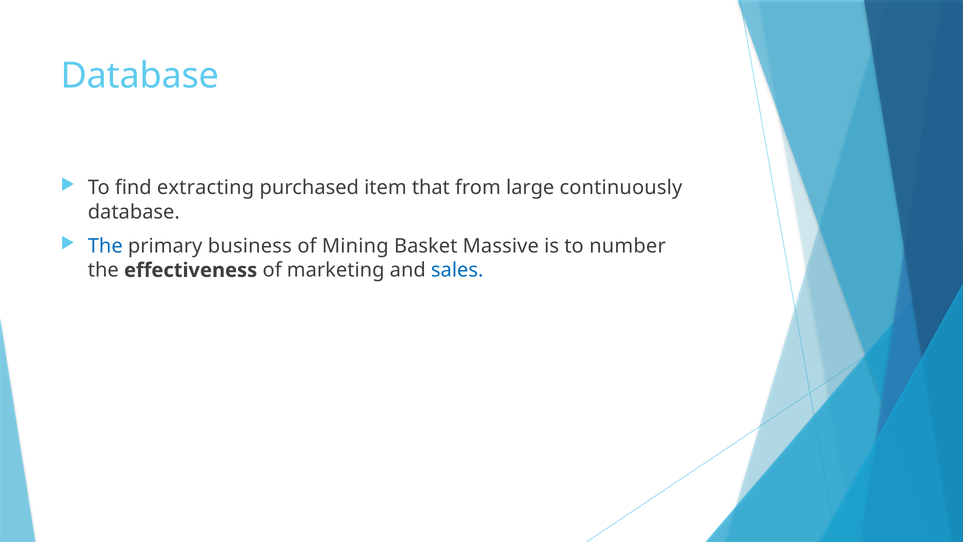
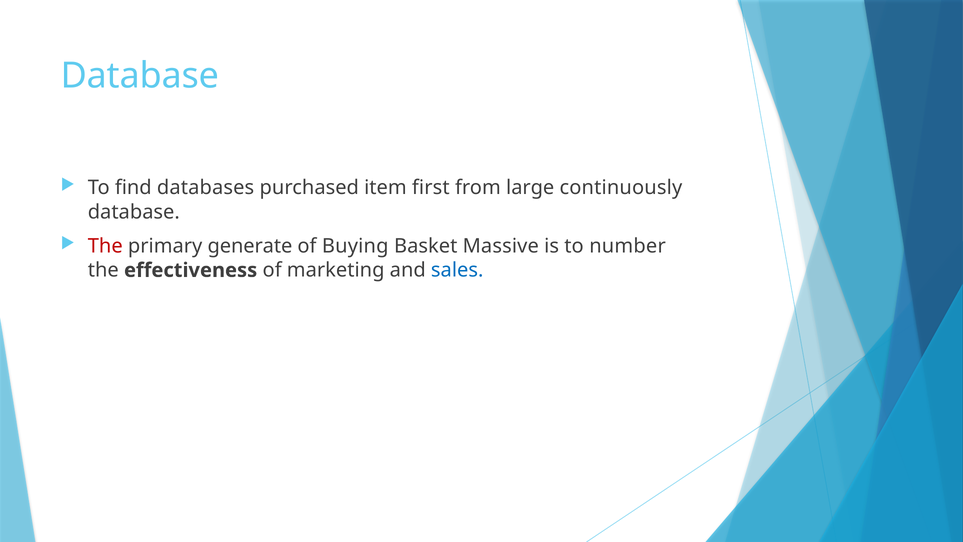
extracting: extracting -> databases (206, 188)
that: that -> first (431, 188)
The colour: blue -> red (105, 246)
business: business -> generate (250, 246)
Mining: Mining -> Buying (355, 246)
